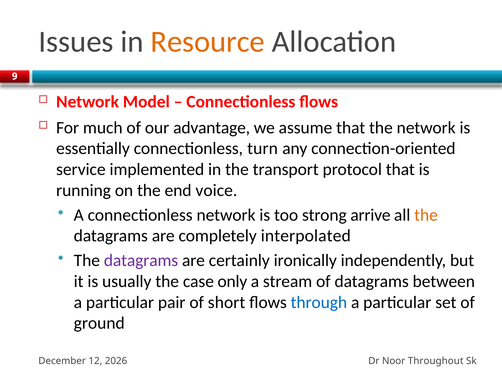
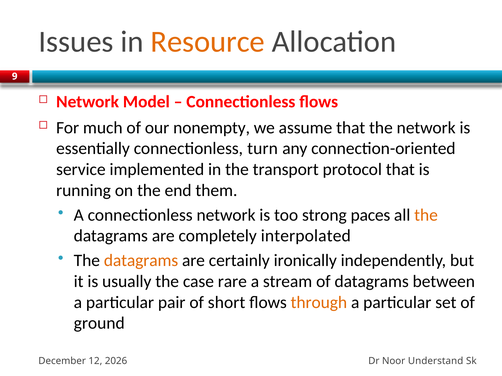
advantage: advantage -> nonempty (212, 128)
voice: voice -> them (216, 191)
arrive: arrive -> paces (370, 215)
datagrams colour: purple -> orange (141, 261)
only: only -> rare (232, 282)
through colour: blue -> orange (319, 303)
Throughout: Throughout -> Understand (436, 361)
